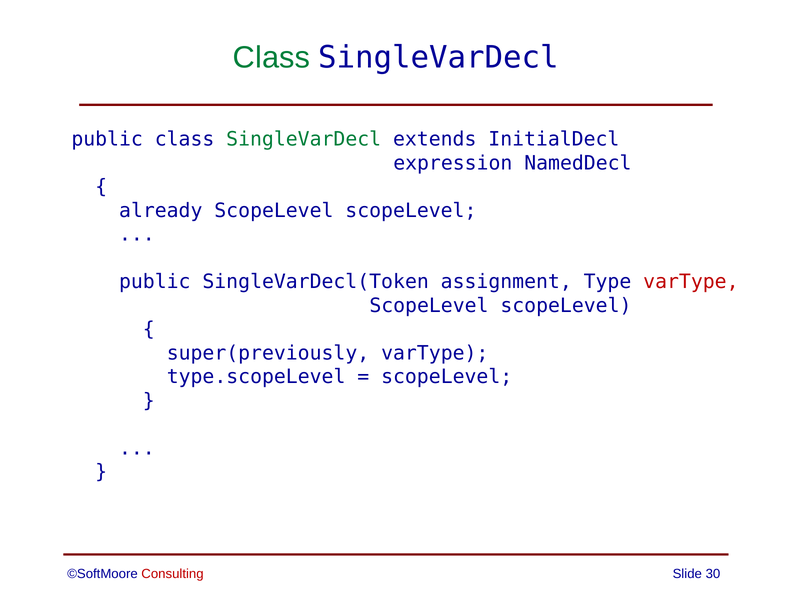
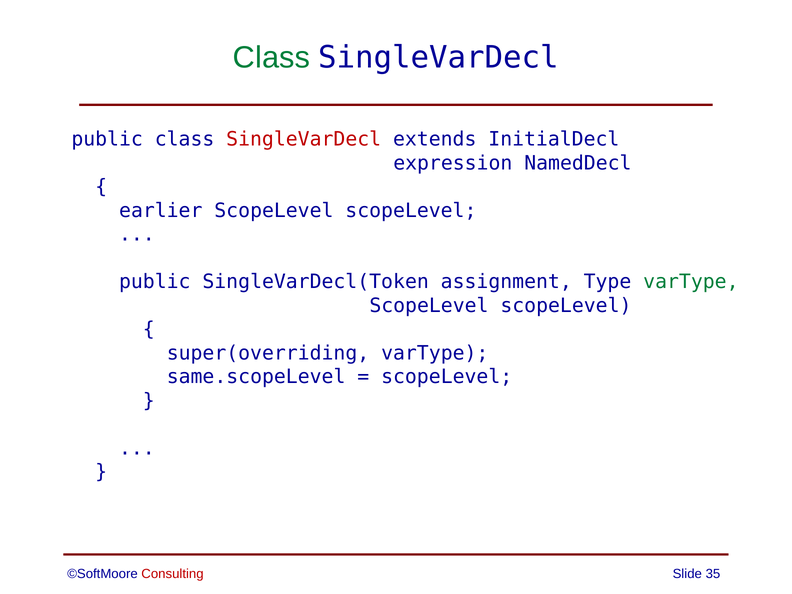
SingleVarDecl colour: green -> red (304, 139)
already: already -> earlier (161, 211)
varType colour: red -> green (691, 282)
super(previously: super(previously -> super(overriding (268, 353)
type.scopeLevel: type.scopeLevel -> same.scopeLevel (256, 377)
30: 30 -> 35 (713, 574)
